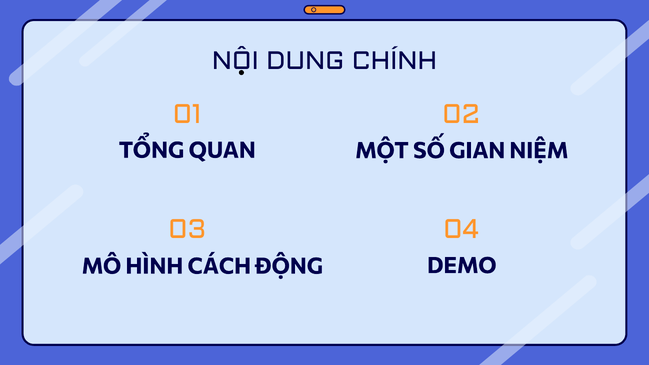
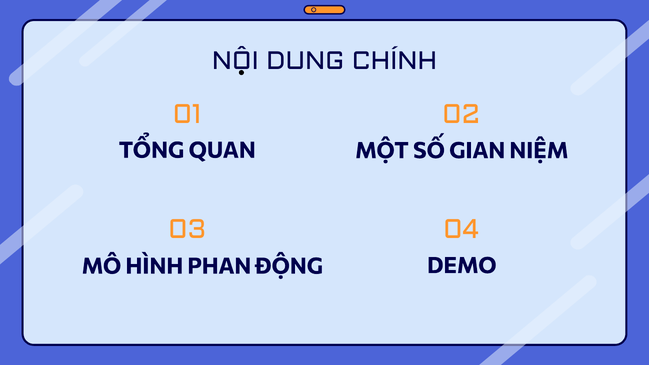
CÁCH: CÁCH -> PHAN (219, 266)
